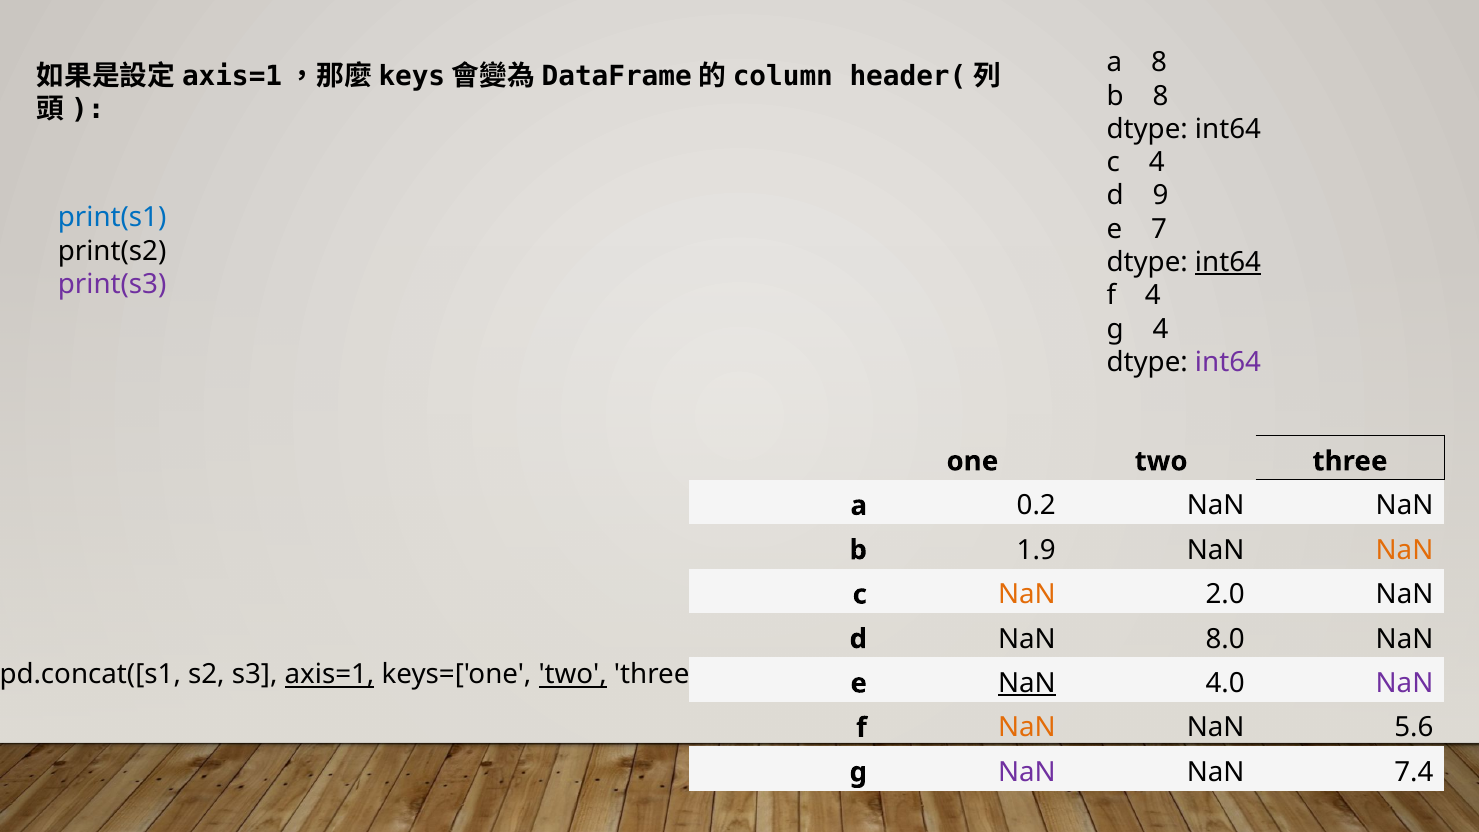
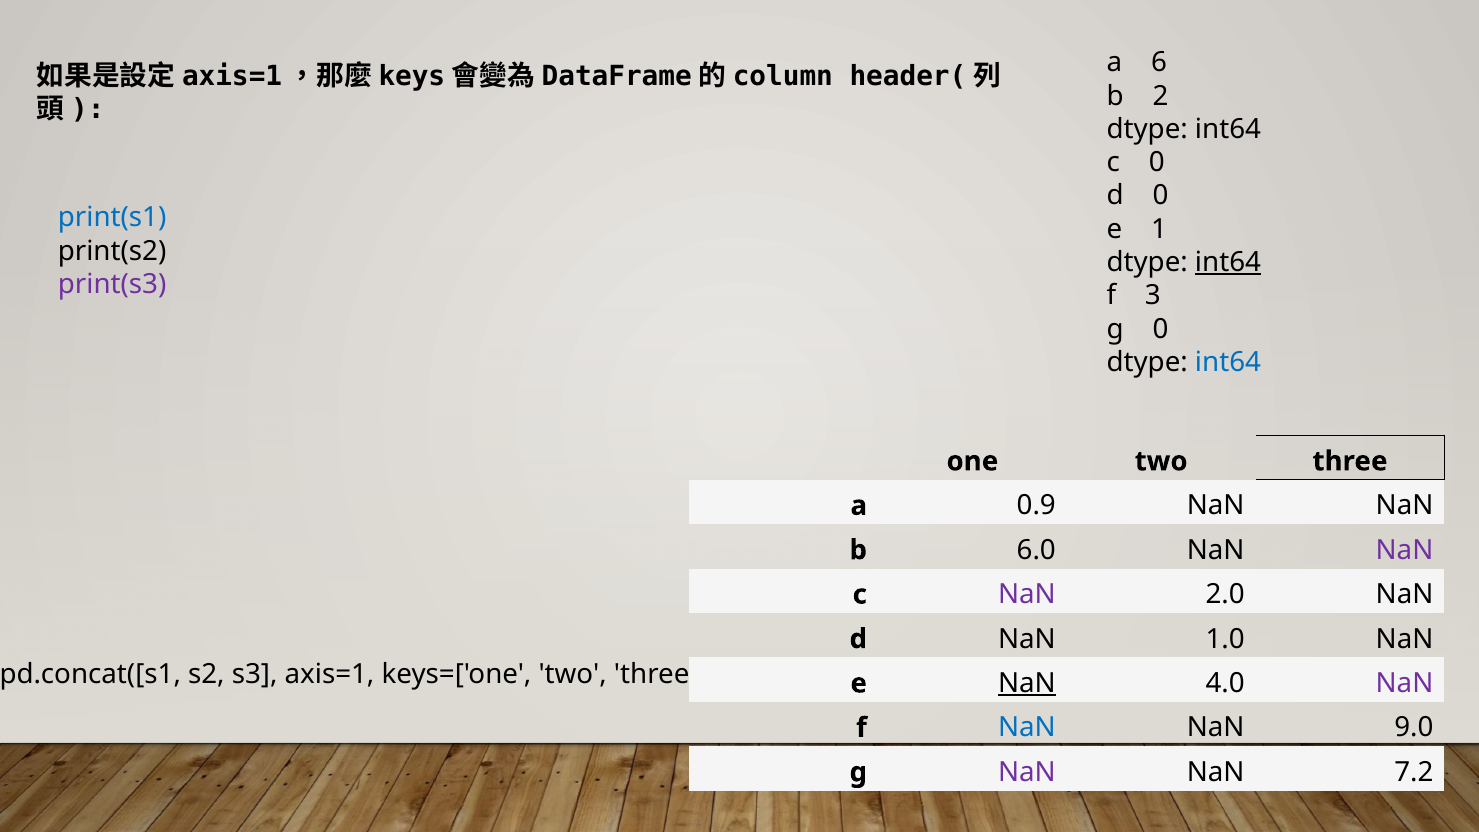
a 8: 8 -> 6 (1159, 63)
b 8: 8 -> 2 (1160, 96)
c 4: 4 -> 0 (1157, 162)
d 9: 9 -> 0 (1160, 196)
7: 7 -> 1 (1159, 229)
f 4: 4 -> 3 (1153, 296)
g 4: 4 -> 0 (1160, 329)
int64 colour: purple -> blue (1228, 362)
0.2: 0.2 -> 0.9 (1036, 506)
1.9: 1.9 -> 6.0 (1036, 550)
NaN colour: orange -> purple (1405, 550)
NaN colour: orange -> purple (1027, 594)
8.0: 8.0 -> 1.0 (1225, 639)
axis=1 underline: present -> none (330, 675)
two underline: present -> none (573, 675)
NaN colour: orange -> blue (1027, 728)
5.6: 5.6 -> 9.0 (1414, 728)
7.4: 7.4 -> 7.2 (1414, 772)
